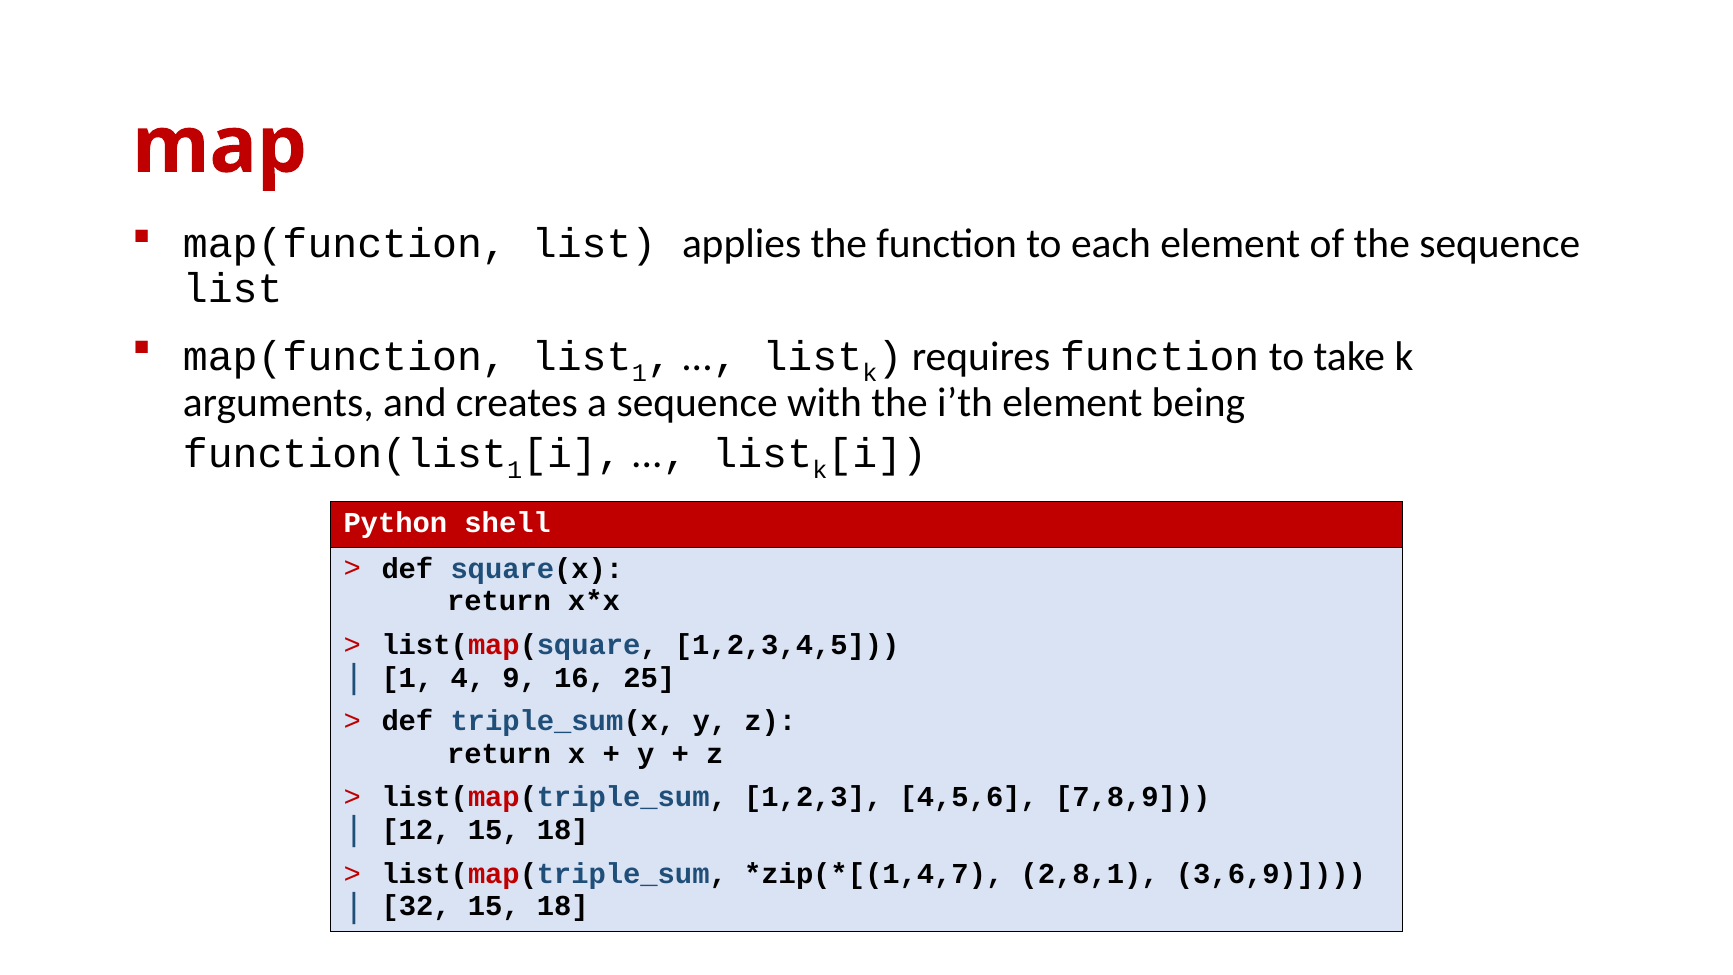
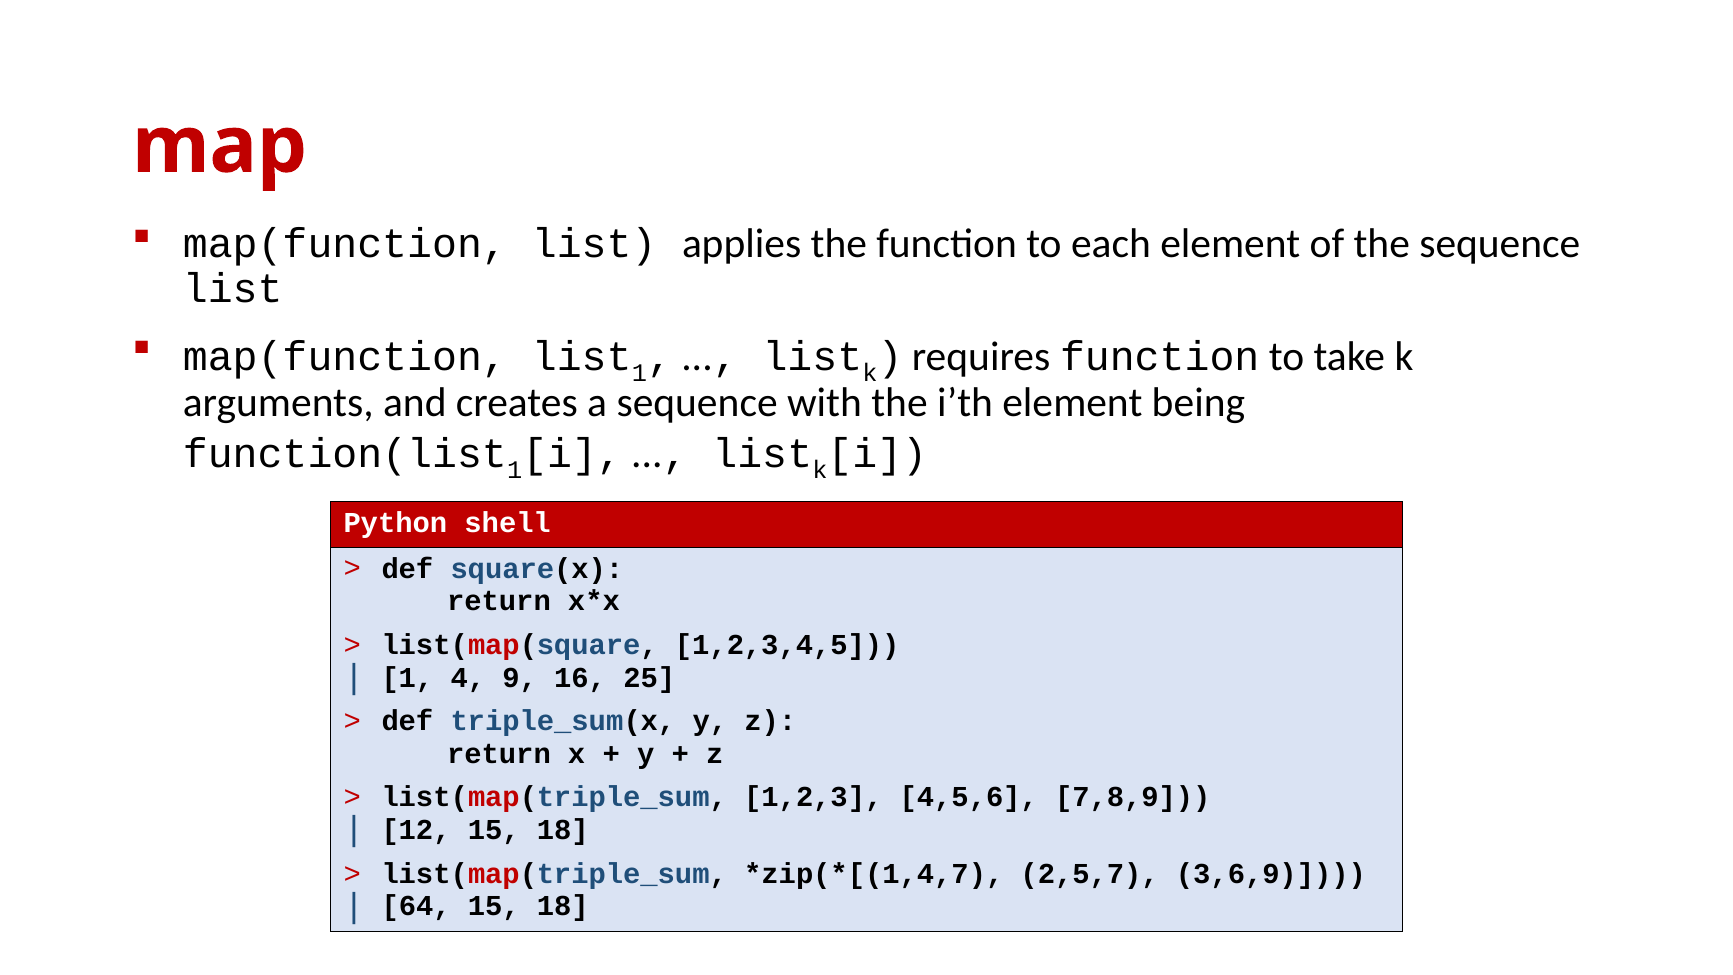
2,8,1: 2,8,1 -> 2,5,7 (1090, 873)
32: 32 -> 64 (416, 906)
